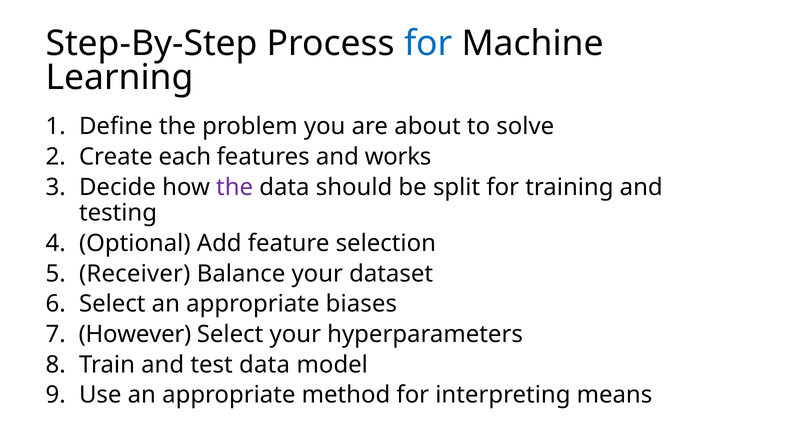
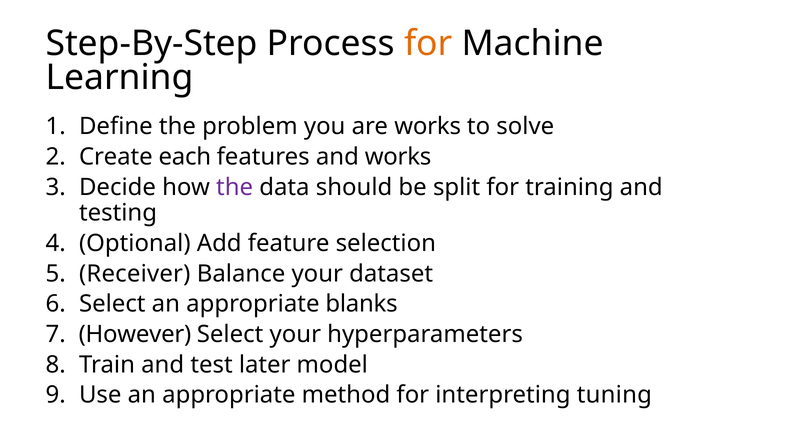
for colour: blue -> orange (428, 43)
are about: about -> works (428, 127)
biases: biases -> blanks (362, 304)
test data: data -> later (265, 365)
means: means -> tuning (614, 395)
